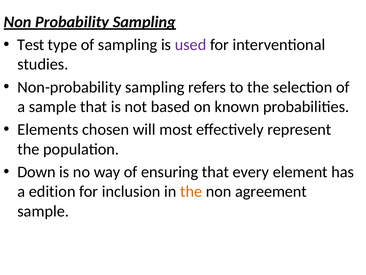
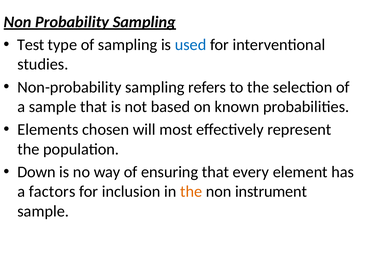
used colour: purple -> blue (191, 45)
edition: edition -> factors (52, 191)
agreement: agreement -> instrument (271, 191)
